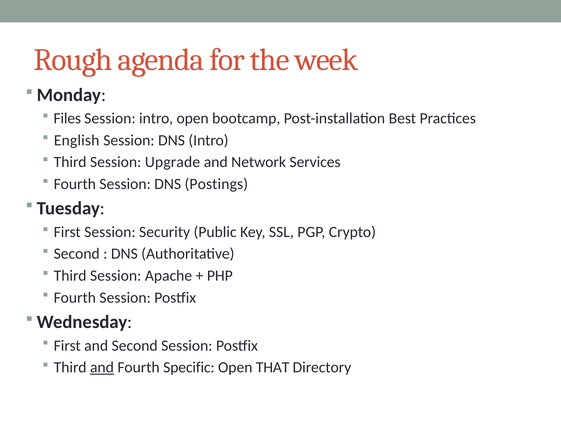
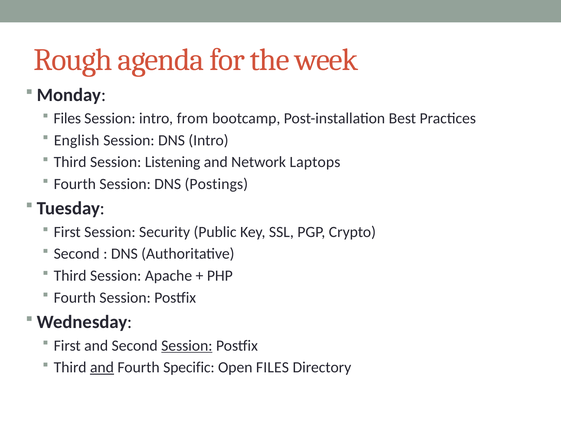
intro open: open -> from (192, 118)
Upgrade: Upgrade -> Listening (173, 162)
Services: Services -> Laptops (315, 162)
Session underline: none -> present (187, 345)
Open THAT: THAT -> FILES (272, 367)
